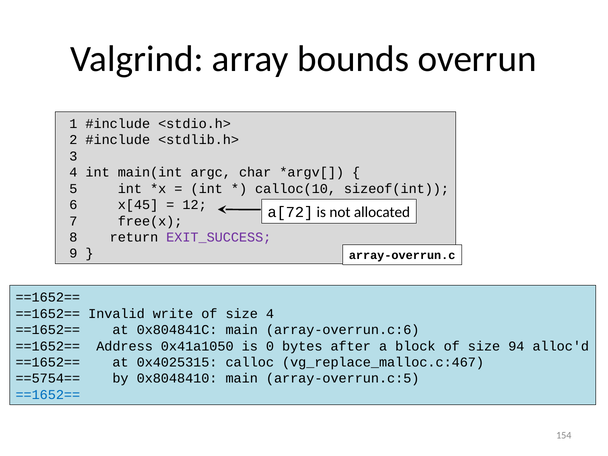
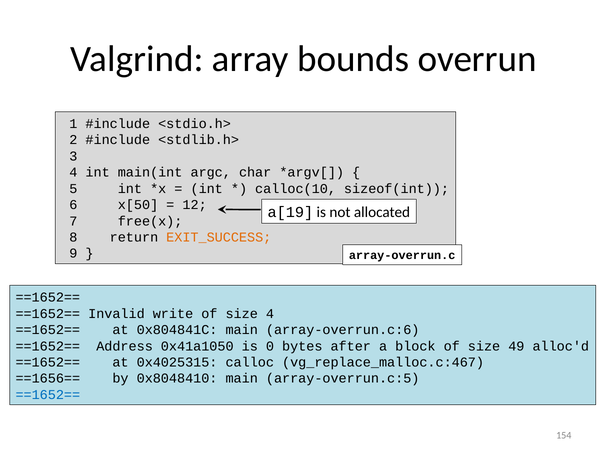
x[45: x[45 -> x[50 (138, 205)
a[72: a[72 -> a[19 (290, 212)
EXIT_SUCCESS colour: purple -> orange (219, 237)
94: 94 -> 49 (516, 346)
==5754==: ==5754== -> ==1656== (48, 379)
